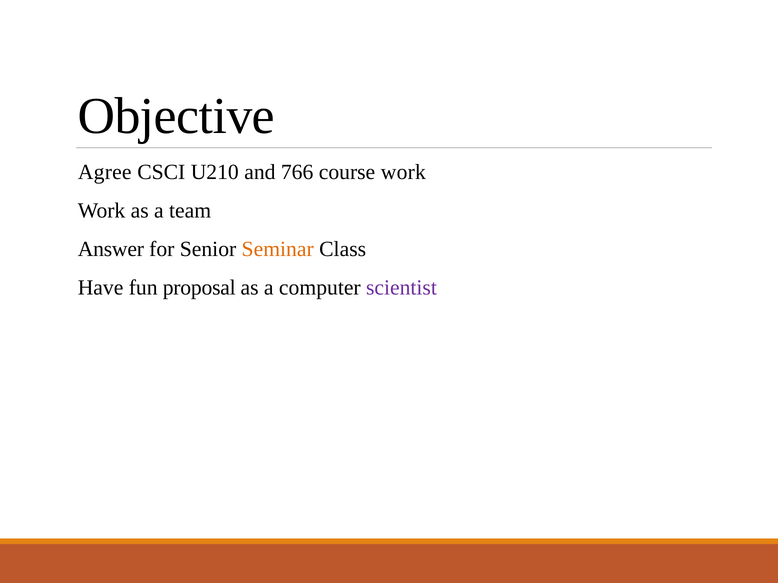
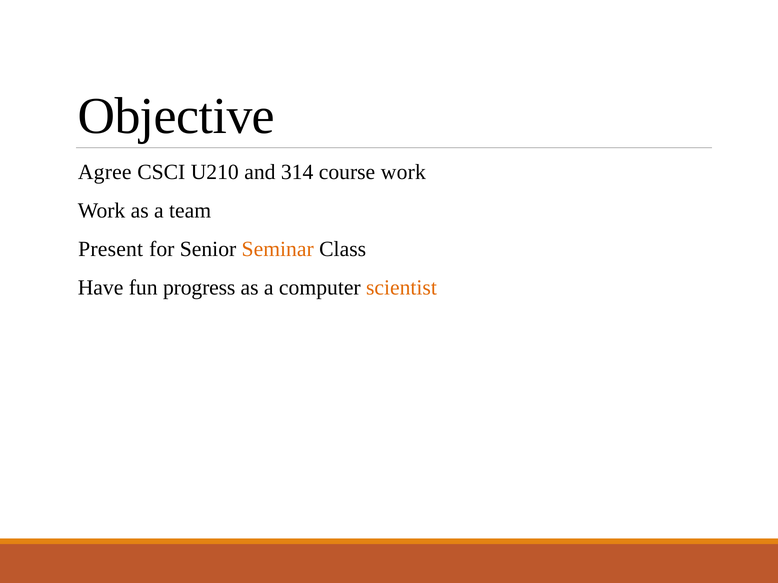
766: 766 -> 314 (297, 172)
Answer: Answer -> Present (111, 249)
proposal: proposal -> progress (199, 288)
scientist colour: purple -> orange (401, 288)
